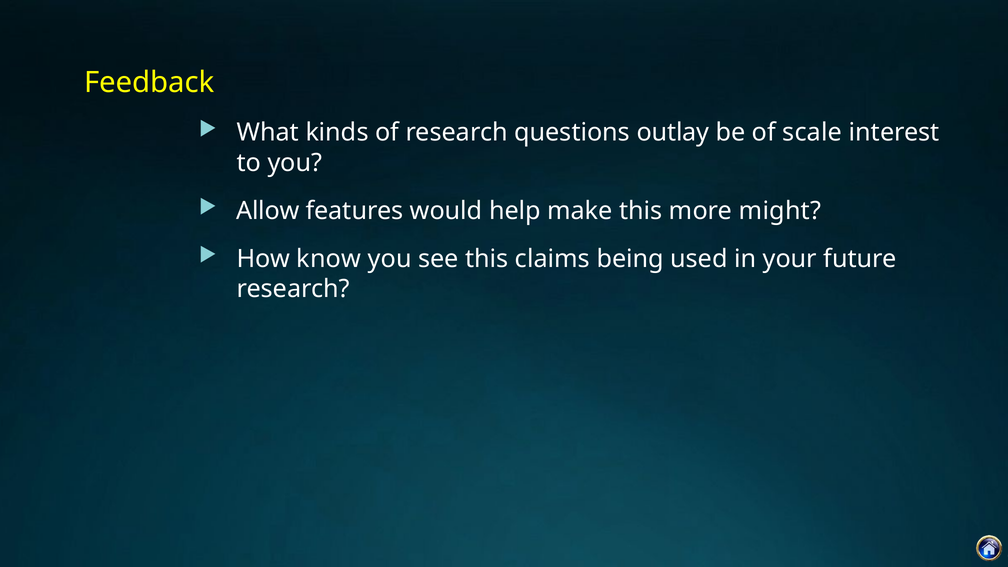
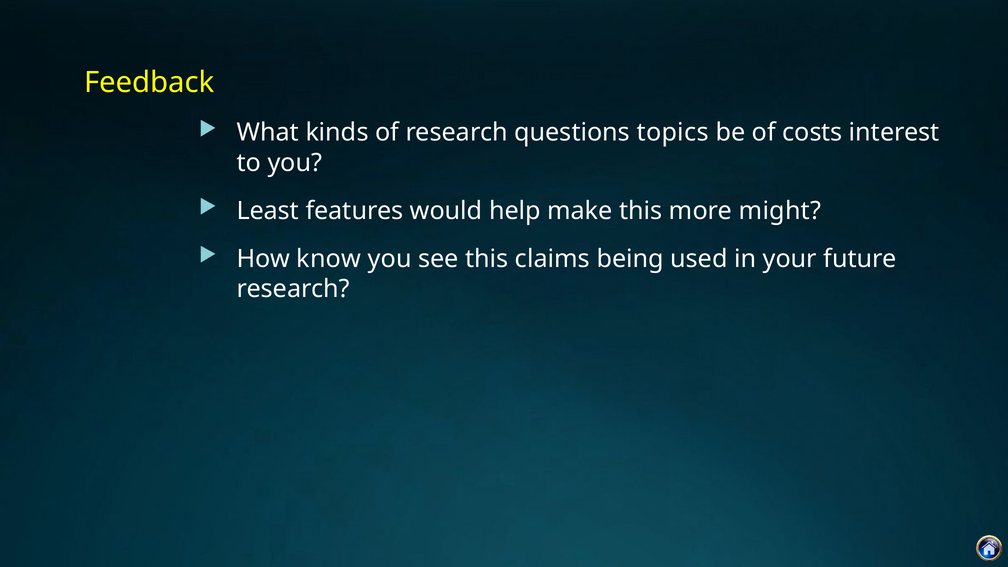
outlay: outlay -> topics (673, 133)
scale: scale -> costs (812, 133)
Allow: Allow -> Least (268, 211)
